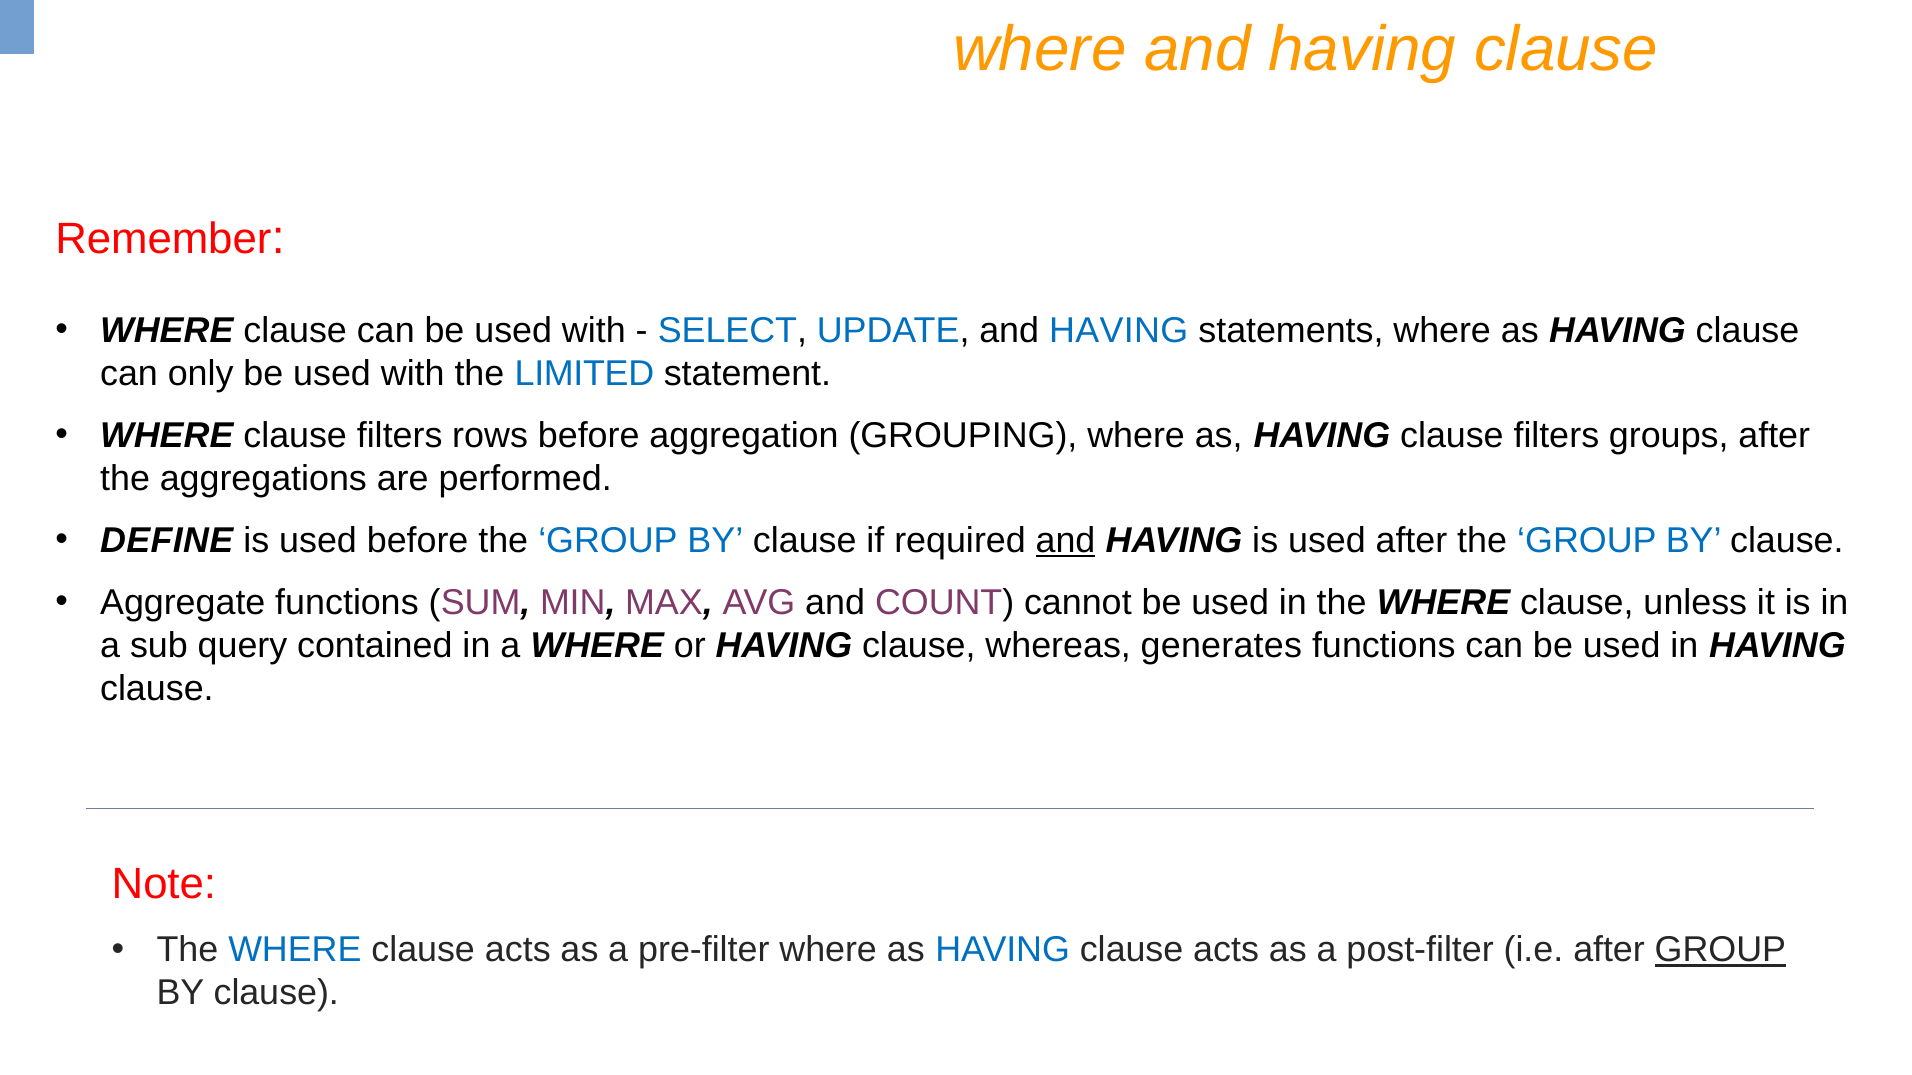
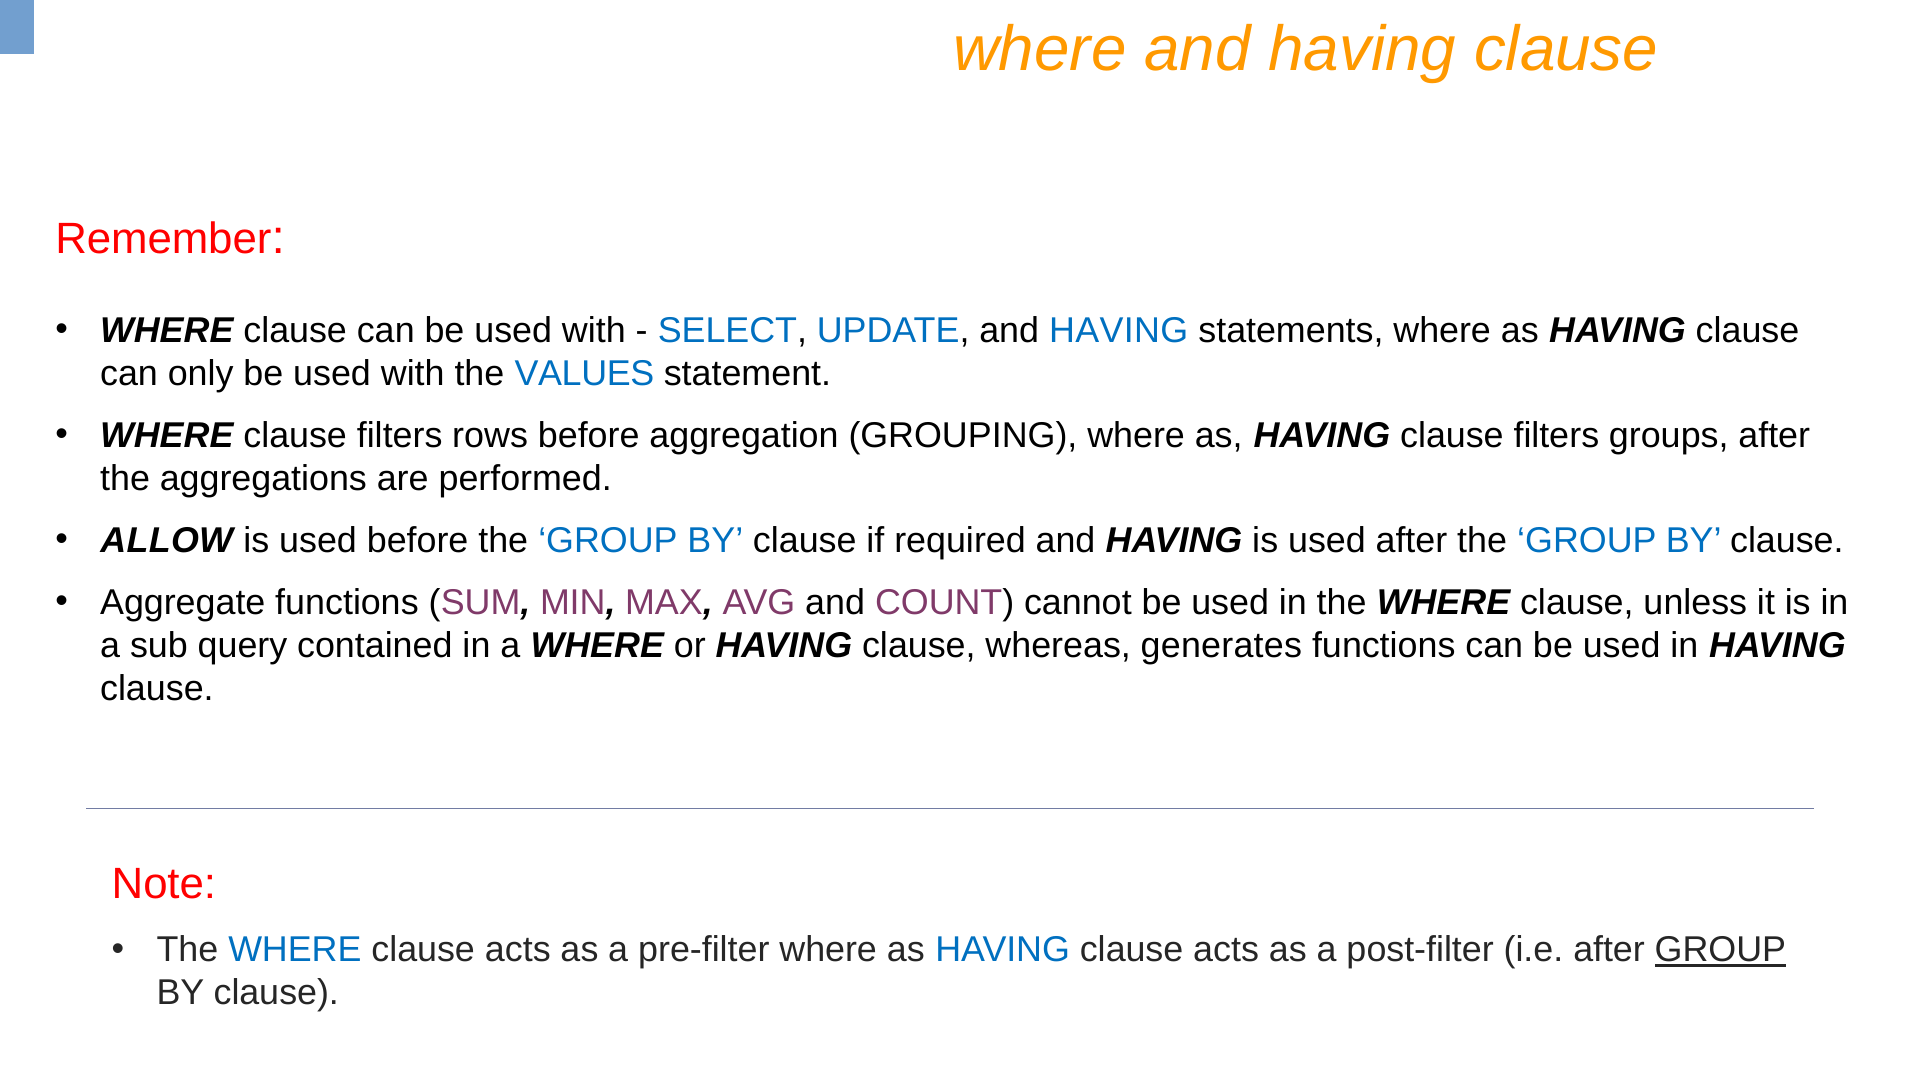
LIMITED: LIMITED -> VALUES (584, 373)
DEFINE: DEFINE -> ALLOW (167, 541)
and underline: present -> none (1065, 541)
